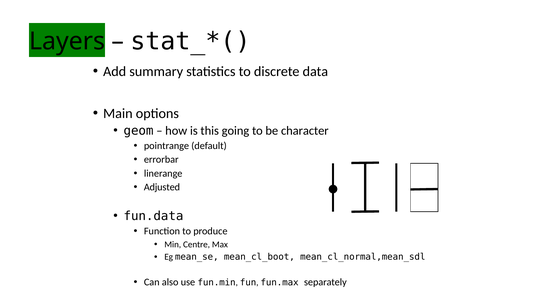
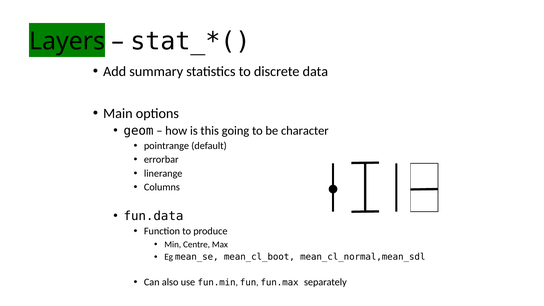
Adjusted: Adjusted -> Columns (162, 187)
